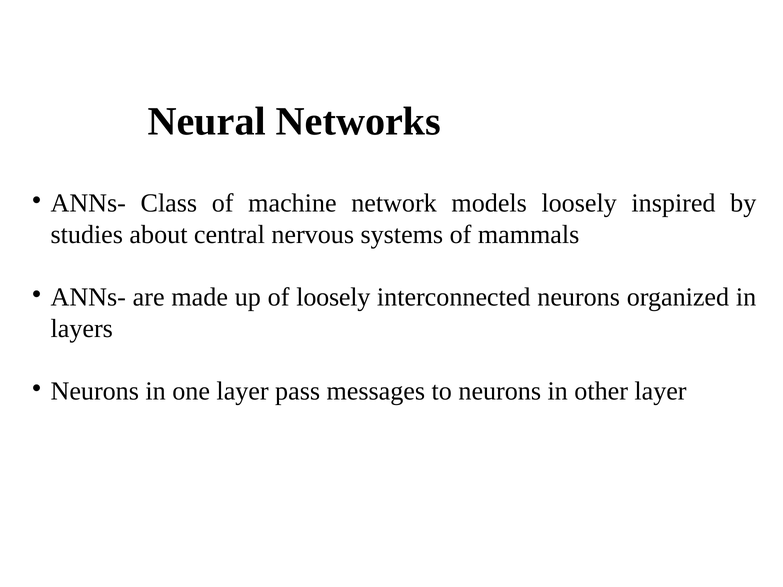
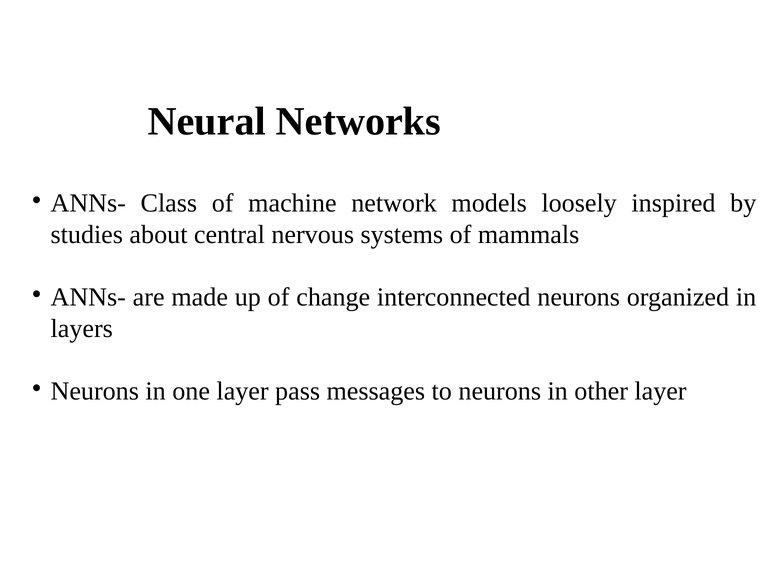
of loosely: loosely -> change (333, 297)
